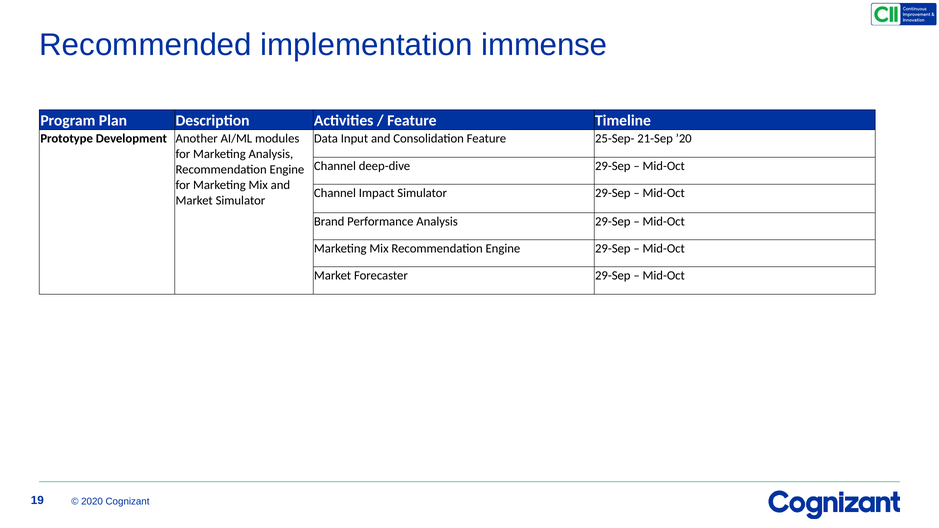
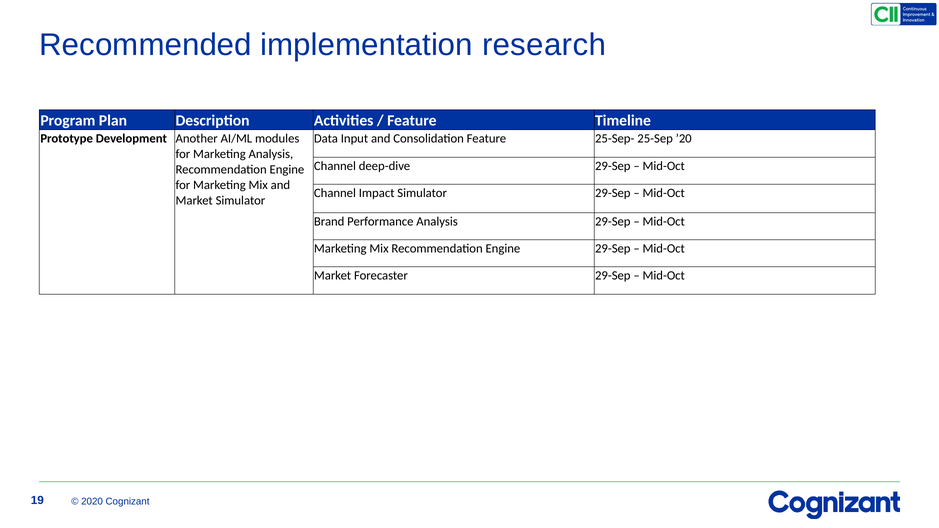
immense: immense -> research (544, 45)
21-Sep: 21-Sep -> 25-Sep (655, 139)
